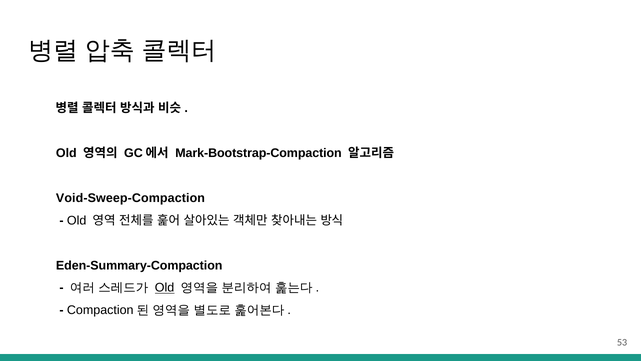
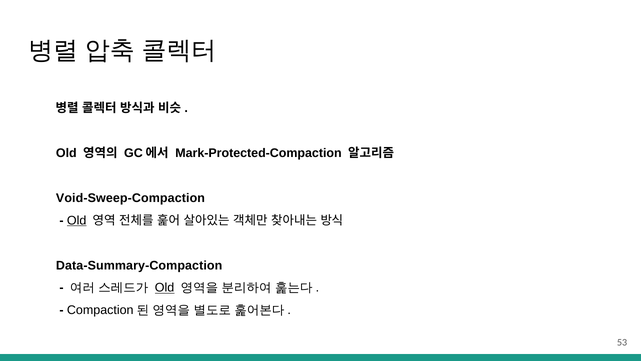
Mark-Bootstrap-Compaction: Mark-Bootstrap-Compaction -> Mark-Protected-Compaction (258, 153)
Old underline: none -> present (77, 220)
Eden-Summary-Compaction: Eden-Summary-Compaction -> Data-Summary-Compaction (139, 265)
